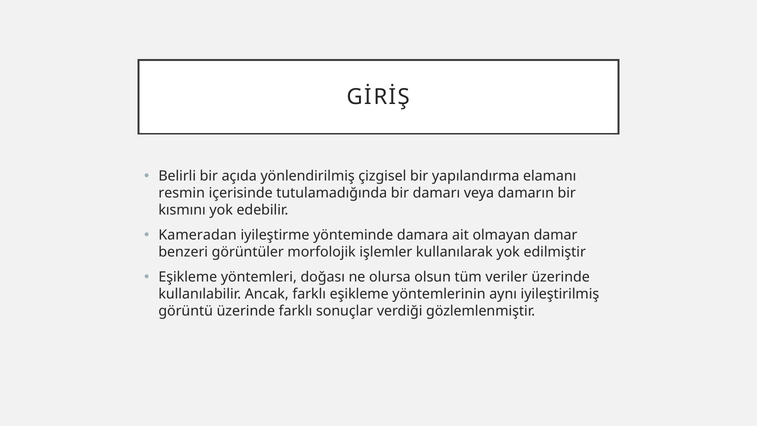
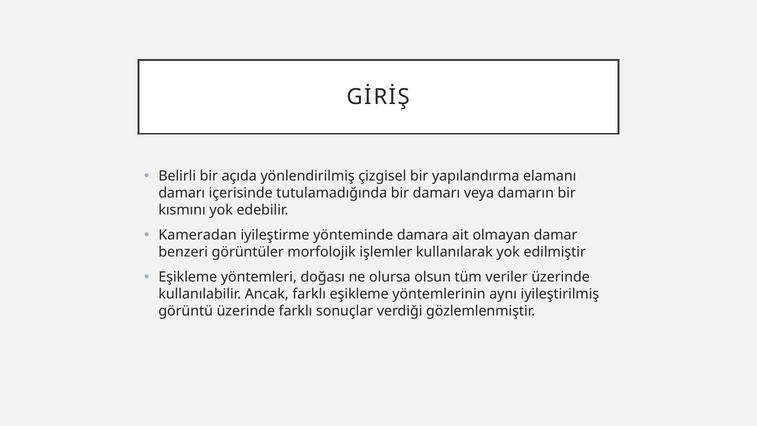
resmin: resmin -> damarı (182, 193)
